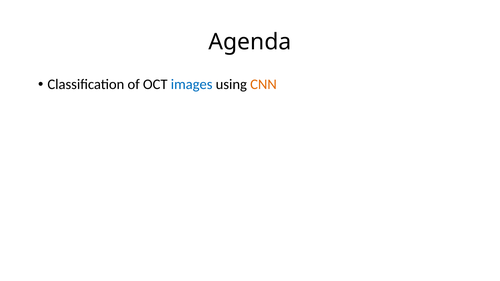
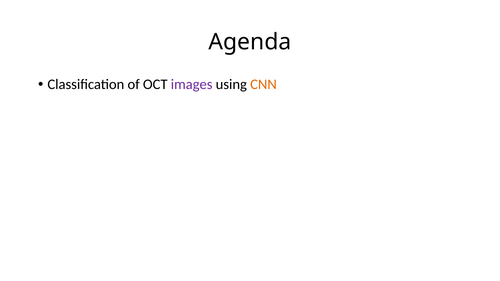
images colour: blue -> purple (192, 85)
